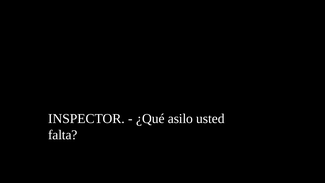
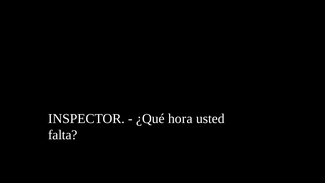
asilo: asilo -> hora (180, 119)
